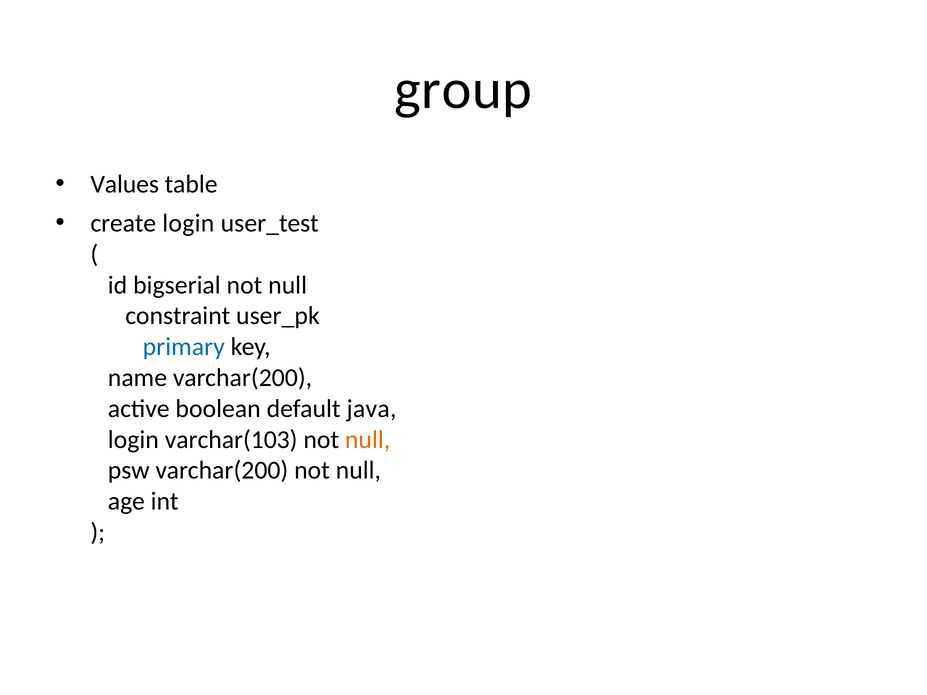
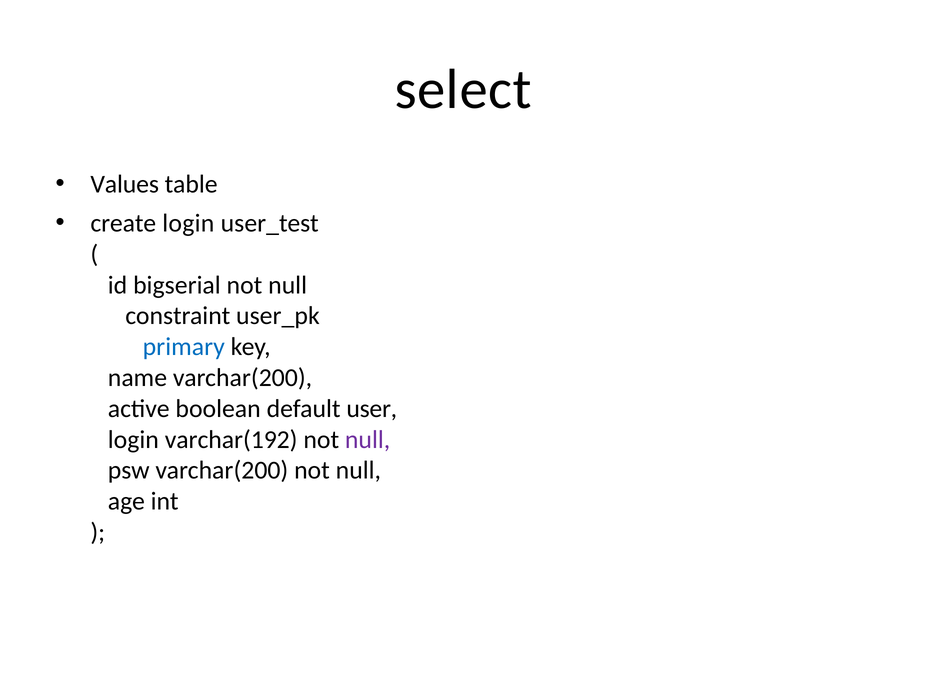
group: group -> select (463, 90)
java: java -> user (372, 409)
varchar(103: varchar(103 -> varchar(192 (231, 440)
null colour: orange -> purple (368, 440)
